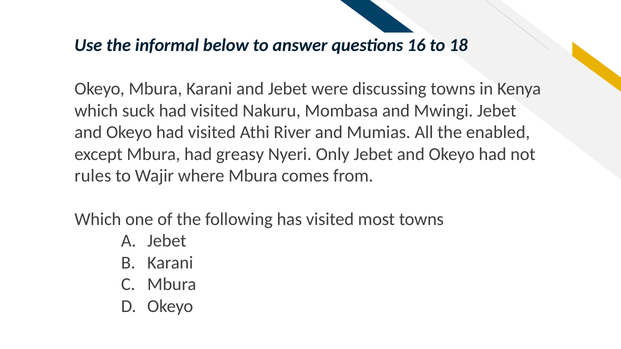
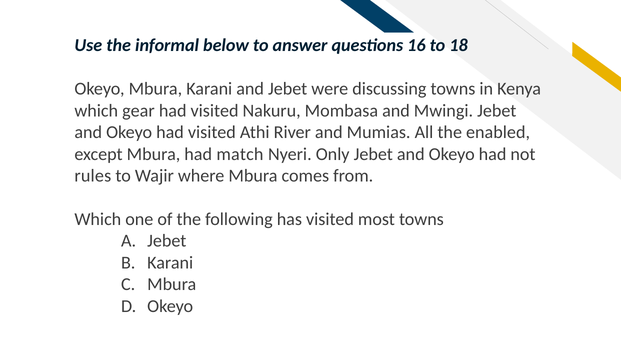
suck: suck -> gear (138, 111)
greasy: greasy -> match (240, 154)
